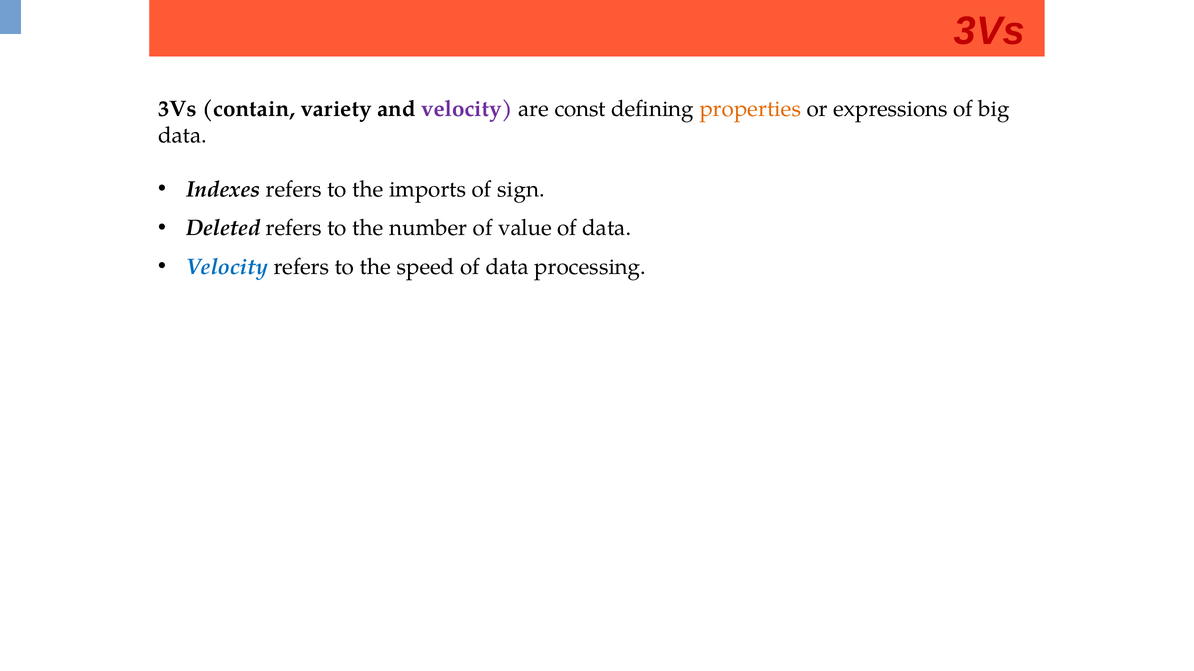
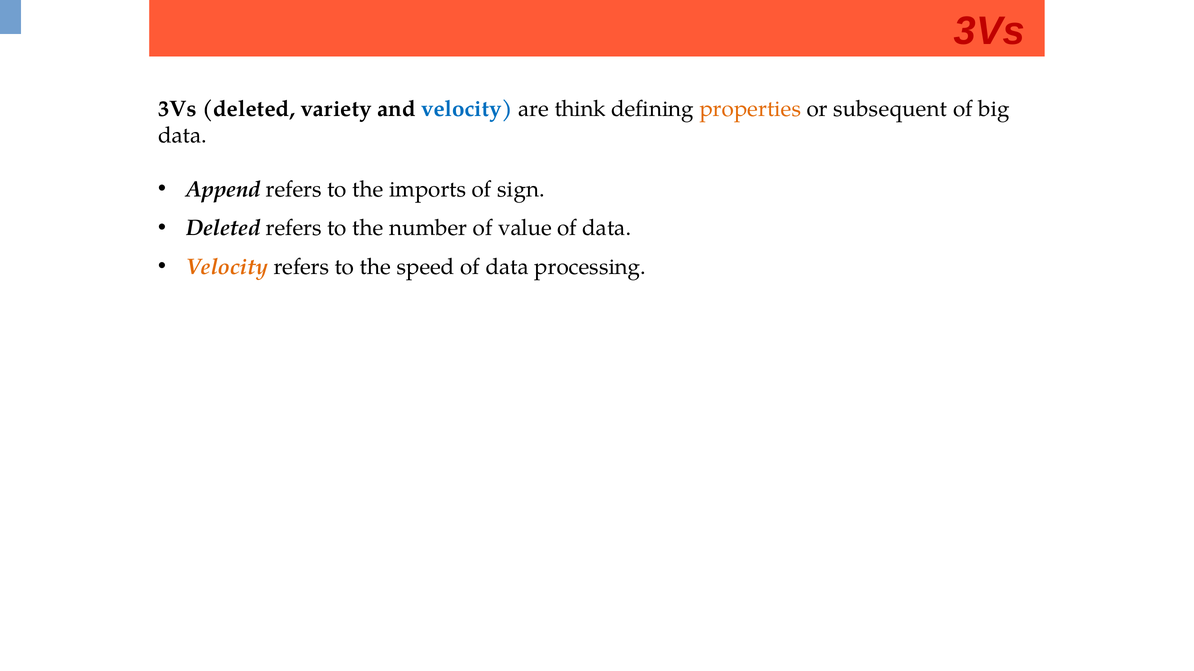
3Vs contain: contain -> deleted (249, 109)
velocity colour: purple -> blue (467, 109)
const: const -> think (580, 109)
expressions: expressions -> subsequent (890, 109)
Indexes: Indexes -> Append (223, 189)
Velocity colour: blue -> orange (227, 267)
